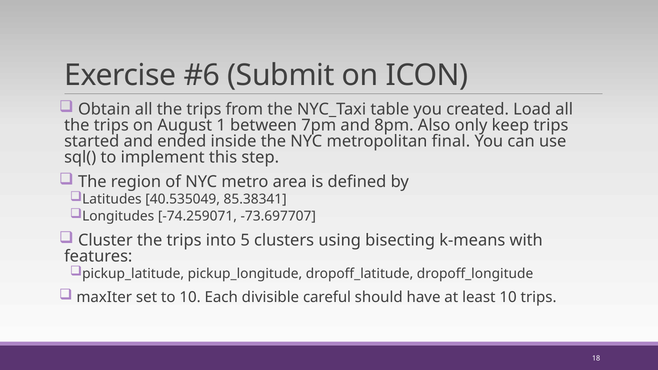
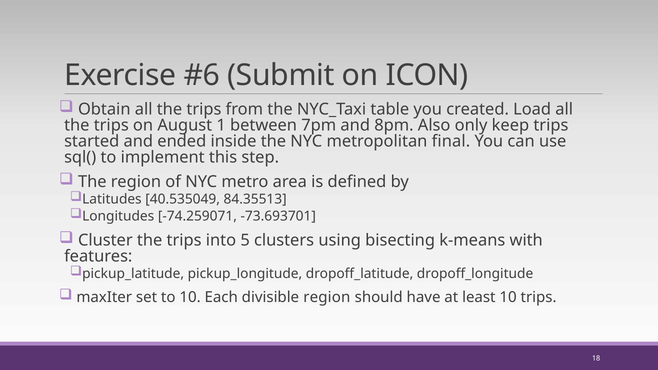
85.38341: 85.38341 -> 84.35513 (255, 199)
-73.697707: -73.697707 -> -73.693701 (278, 216)
divisible careful: careful -> region (327, 298)
